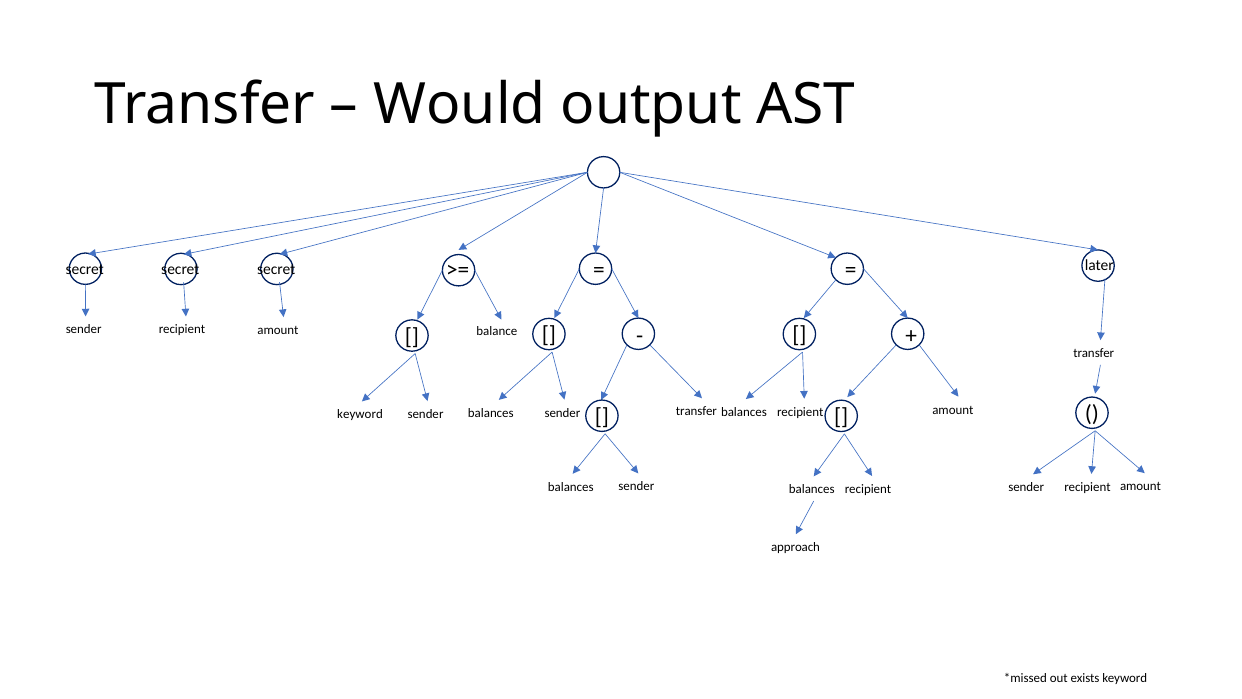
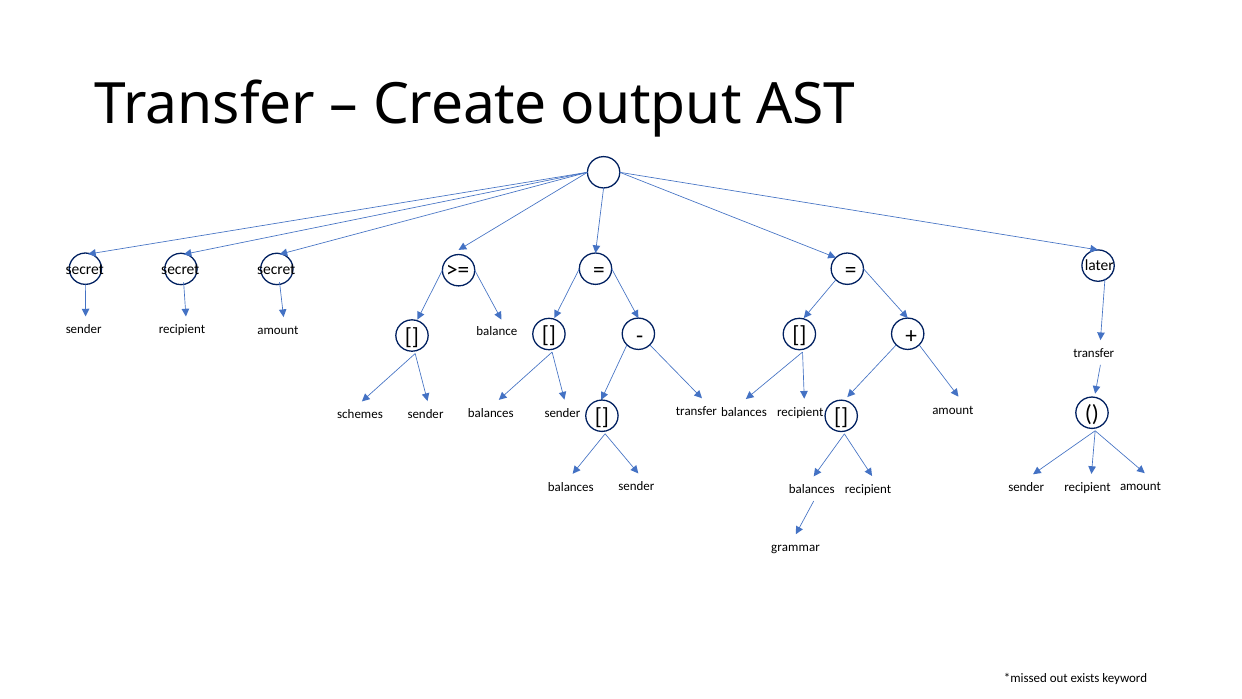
Would: Would -> Create (460, 104)
keyword: keyword -> schemes (360, 414)
approach: approach -> grammar (795, 547)
